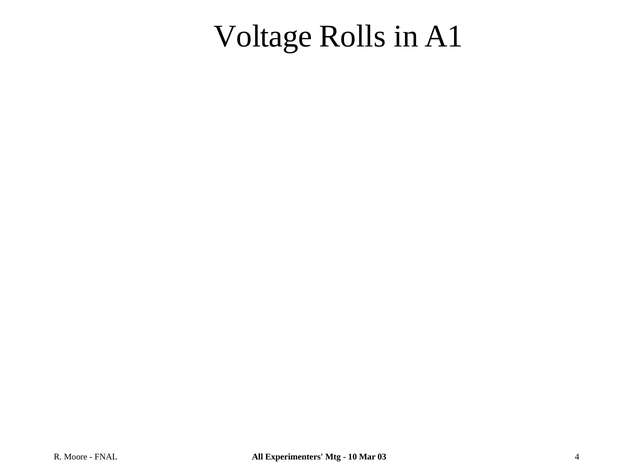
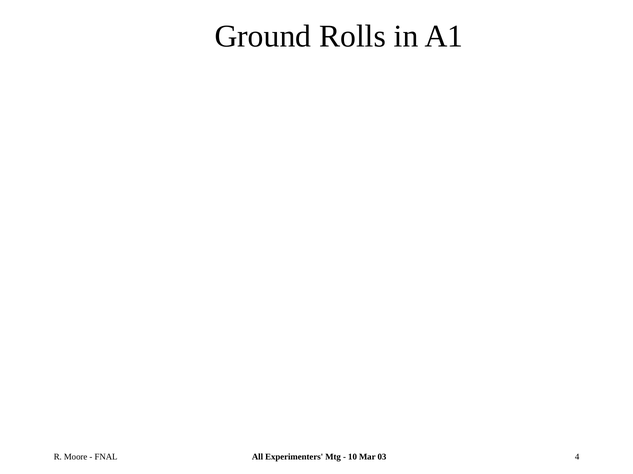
Voltage: Voltage -> Ground (263, 36)
